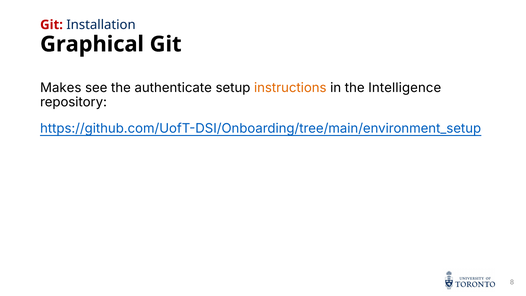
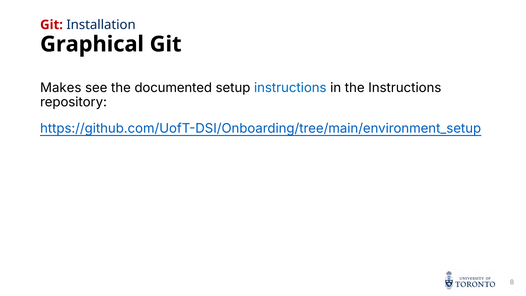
authenticate: authenticate -> documented (173, 88)
instructions colour: orange -> blue (290, 88)
the Intelligence: Intelligence -> Instructions (405, 88)
